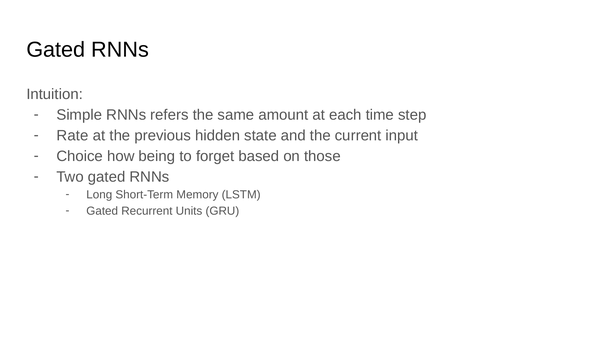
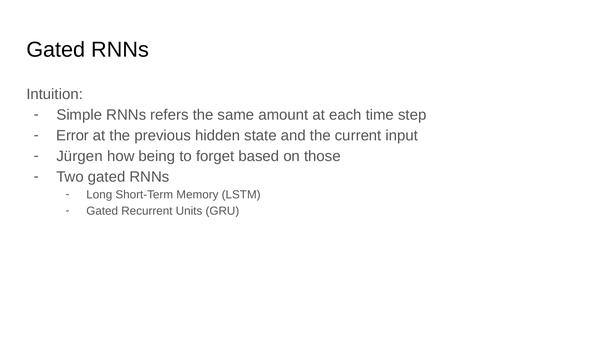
Rate: Rate -> Error (73, 136)
Choice: Choice -> Jürgen (80, 156)
